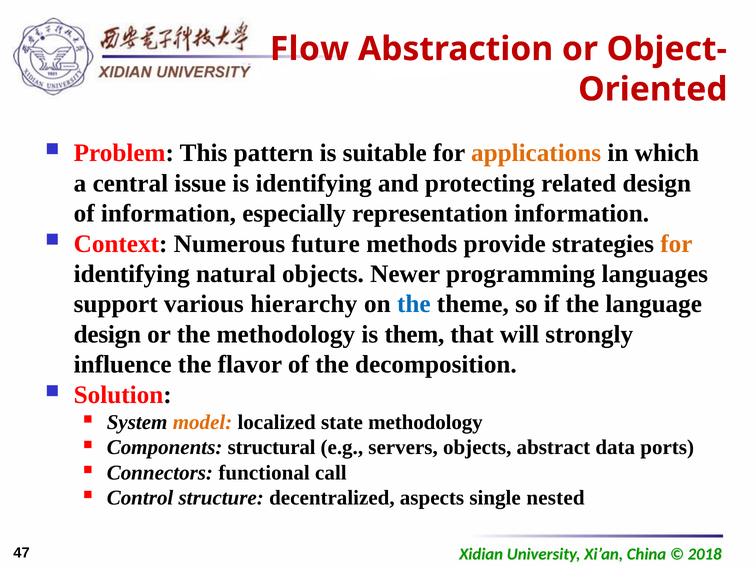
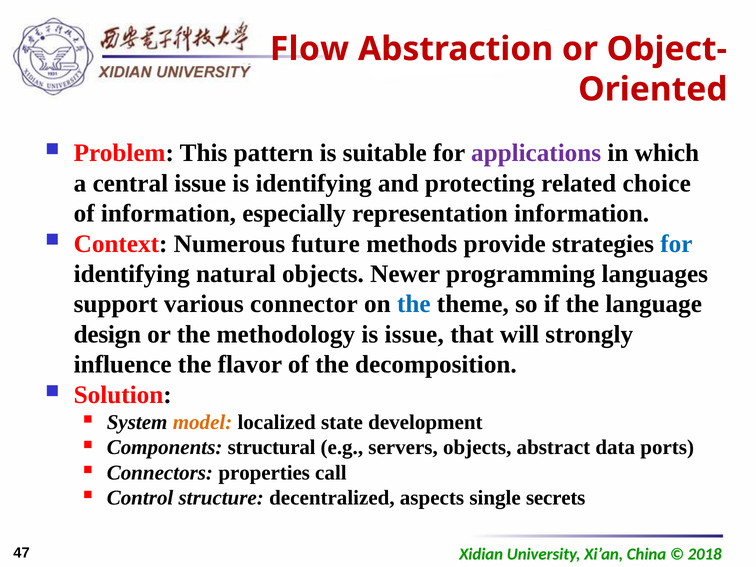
applications colour: orange -> purple (536, 153)
related design: design -> choice (657, 183)
for colour: orange -> blue (676, 244)
hierarchy: hierarchy -> connector (304, 304)
is them: them -> issue (414, 334)
state methodology: methodology -> development (425, 422)
functional: functional -> properties (264, 473)
nested: nested -> secrets (556, 498)
